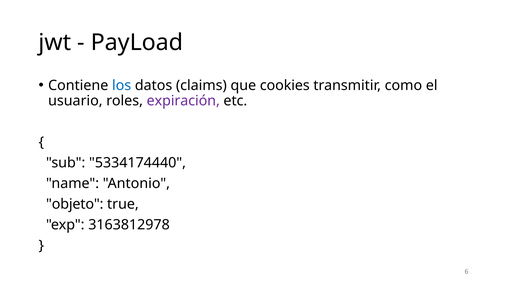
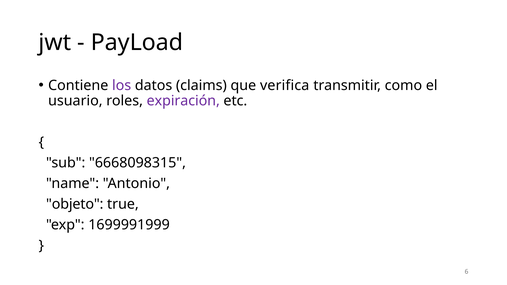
los colour: blue -> purple (122, 85)
cookies: cookies -> verifica (285, 85)
5334174440: 5334174440 -> 6668098315 (138, 163)
3163812978: 3163812978 -> 1699991999 (129, 225)
